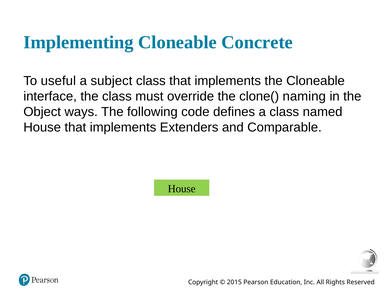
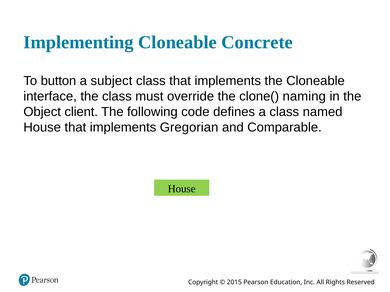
useful: useful -> button (58, 81)
ways: ways -> client (81, 112)
Extenders: Extenders -> Gregorian (189, 128)
